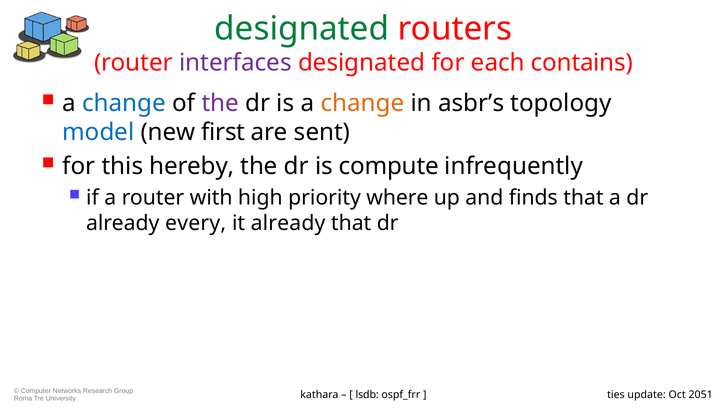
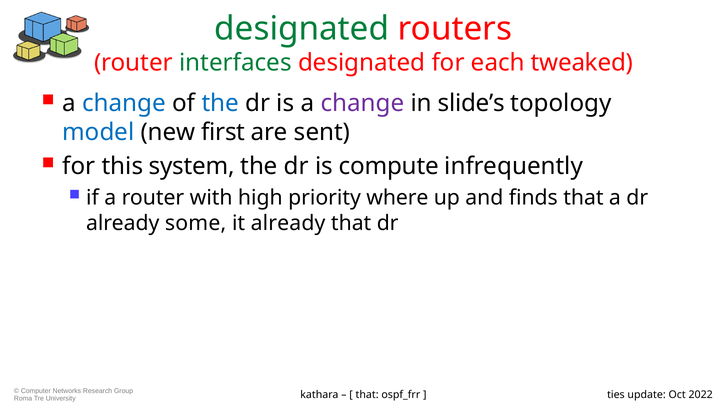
interfaces colour: purple -> green (235, 63)
contains: contains -> tweaked (582, 63)
the colour: purple -> blue (220, 103)
change colour: orange -> purple (362, 103)
asbr’s: asbr’s -> slide’s (471, 103)
hereby: hereby -> system (192, 166)
every: every -> some (196, 223)
lsdb: lsdb -> that (367, 395)
2051: 2051 -> 2022 (701, 395)
